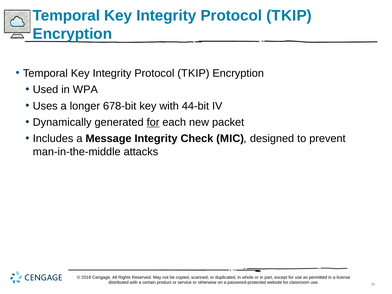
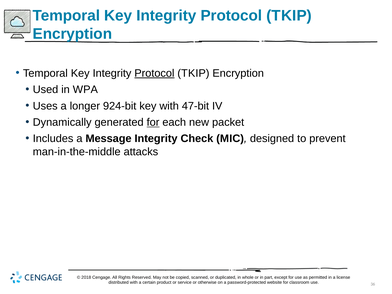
Protocol underline: none -> present (154, 73)
678-bit: 678-bit -> 924-bit (120, 106)
44-bit: 44-bit -> 47-bit (195, 106)
